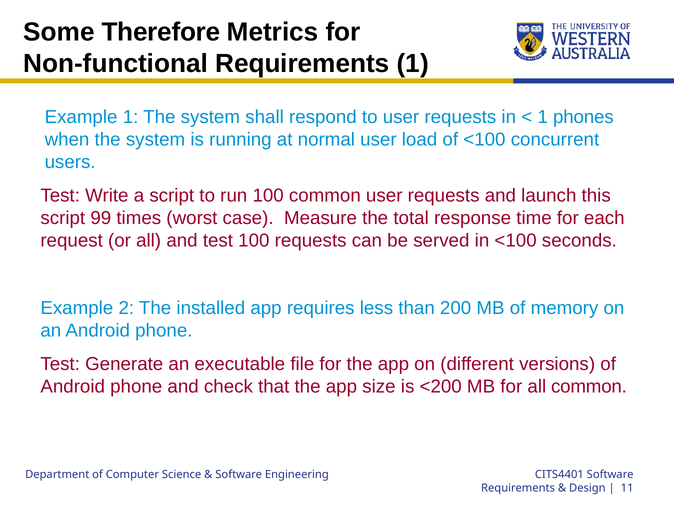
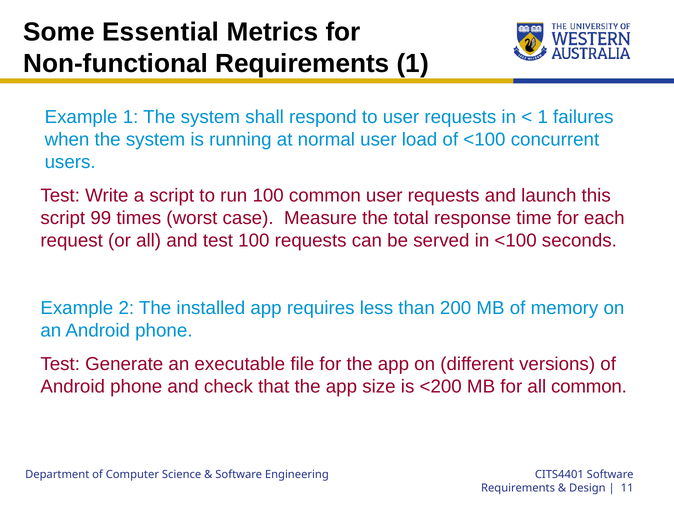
Therefore: Therefore -> Essential (161, 32)
phones: phones -> failures (583, 117)
